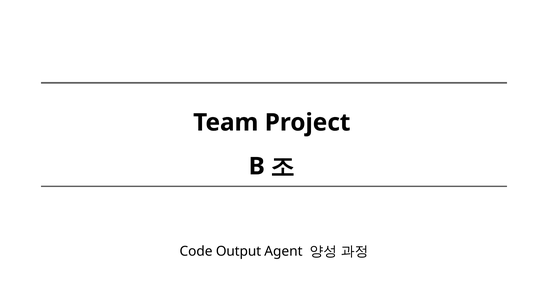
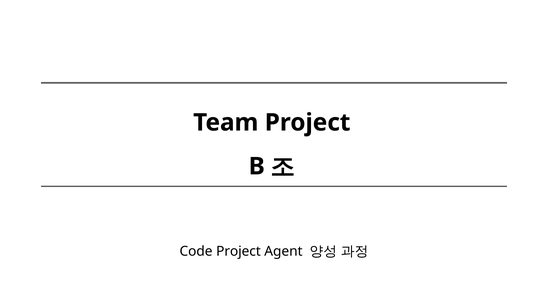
Code Output: Output -> Project (238, 252)
